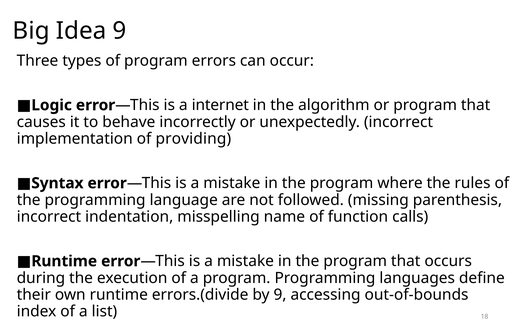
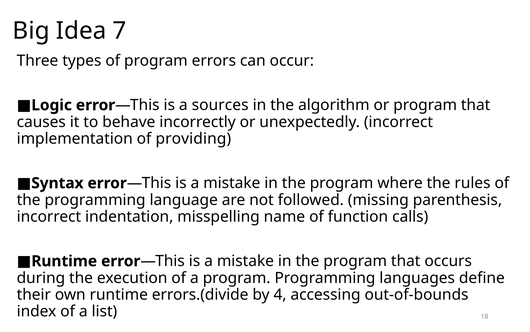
Idea 9: 9 -> 7 (120, 31)
internet: internet -> sources (220, 105)
by 9: 9 -> 4 (280, 294)
